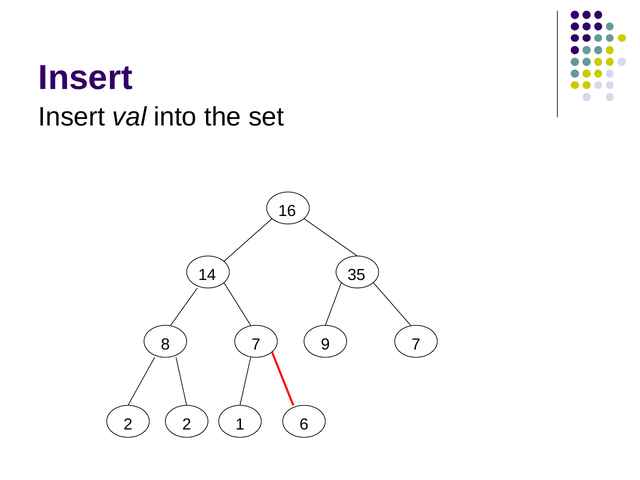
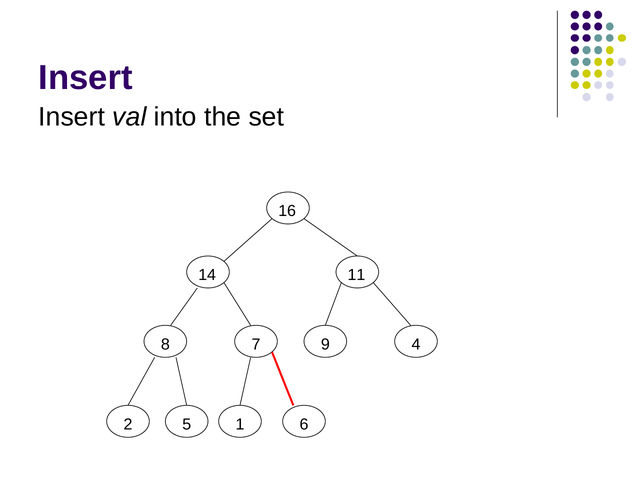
35: 35 -> 11 (356, 275)
9 7: 7 -> 4 (416, 345)
2 2: 2 -> 5 (187, 425)
